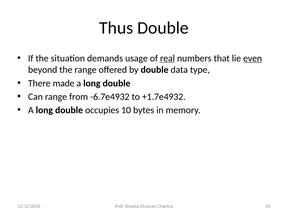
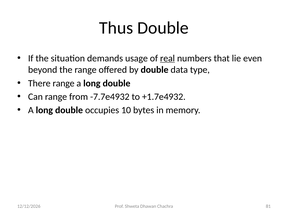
even underline: present -> none (253, 58)
There made: made -> range (64, 83)
-6.7e4932: -6.7e4932 -> -7.7e4932 (110, 97)
